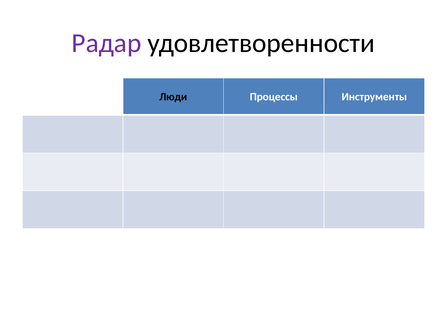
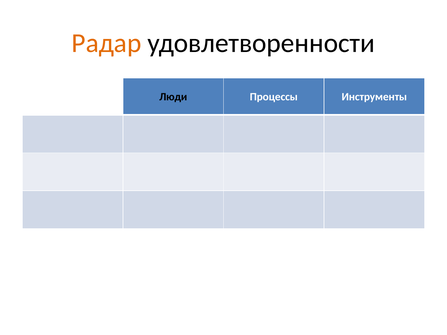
Радар colour: purple -> orange (106, 43)
